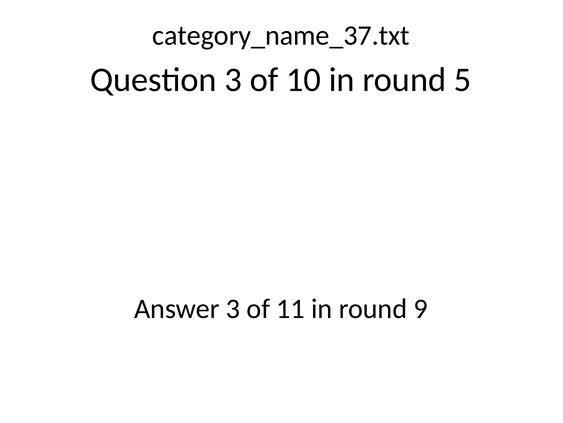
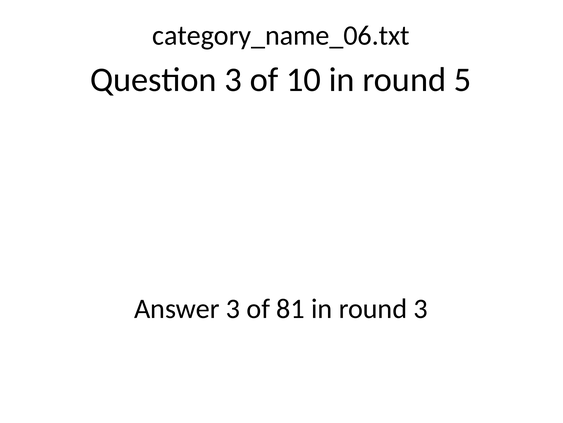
category_name_37.txt: category_name_37.txt -> category_name_06.txt (281, 36)
11: 11 -> 81 (291, 308)
round 9: 9 -> 3 (421, 308)
